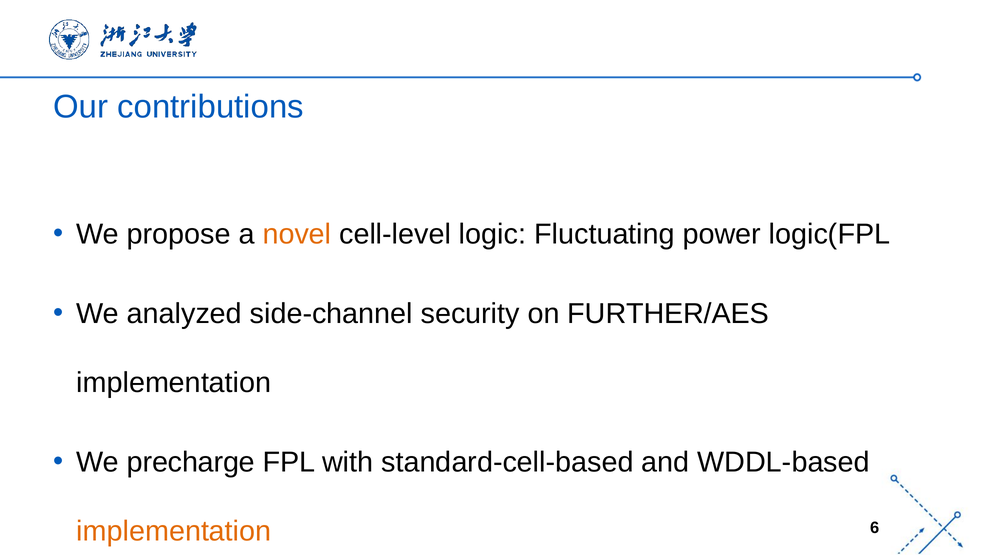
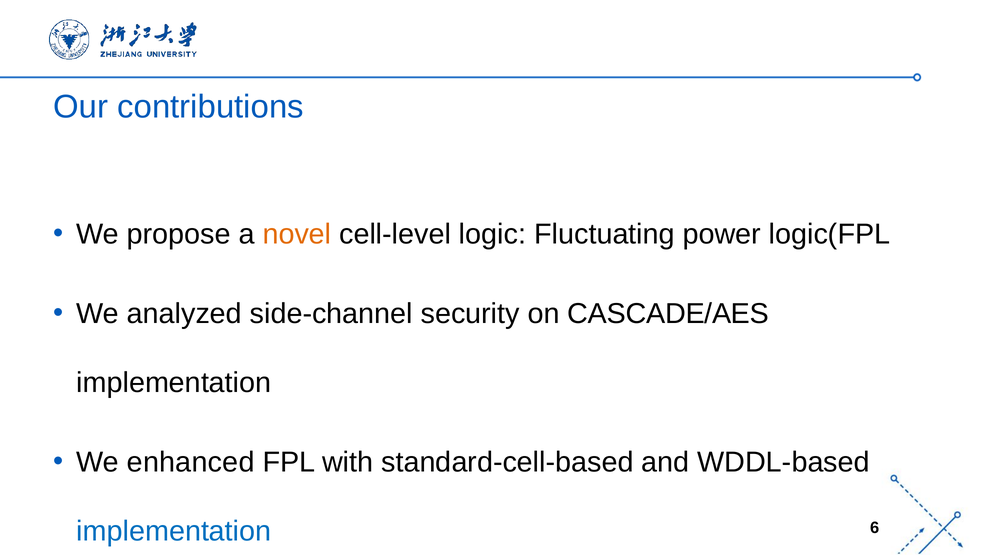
FURTHER/AES: FURTHER/AES -> CASCADE/AES (668, 314)
precharge: precharge -> enhanced (191, 462)
implementation colour: orange -> blue (174, 532)
